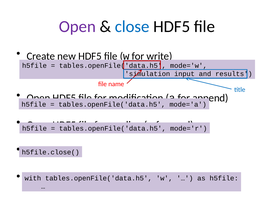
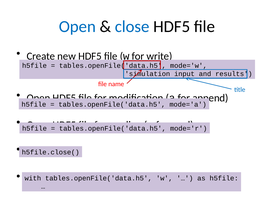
Open colour: purple -> blue (77, 27)
